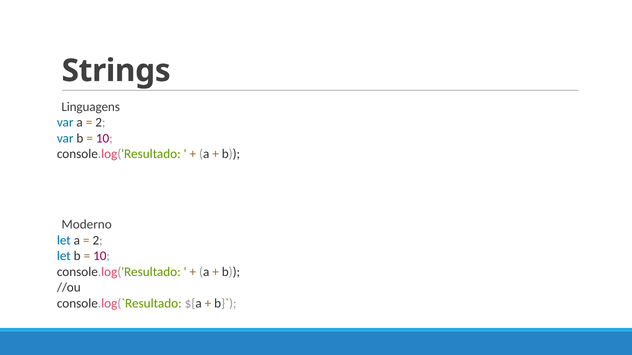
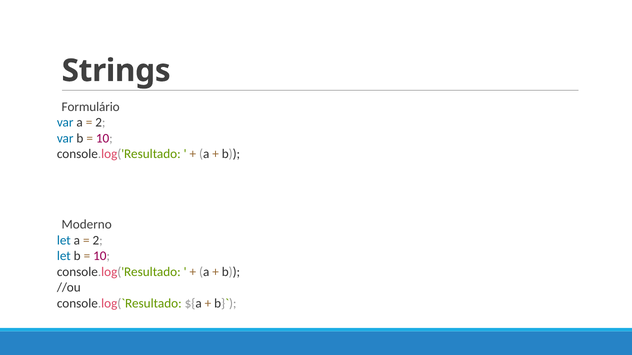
Linguagens: Linguagens -> Formulário (91, 107)
